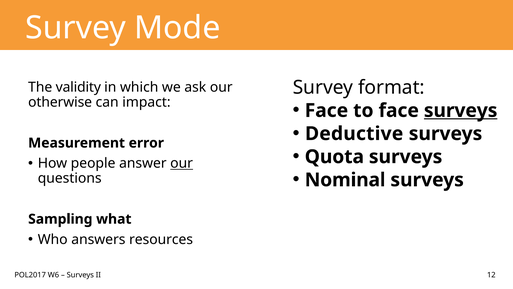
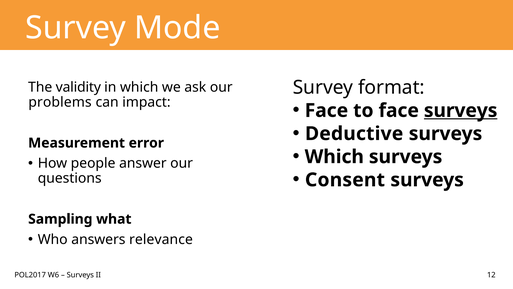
otherwise: otherwise -> problems (60, 102)
Quota: Quota -> Which (334, 157)
our underline: present -> none (182, 163)
Nominal: Nominal -> Consent (345, 180)
resources: resources -> relevance (161, 239)
